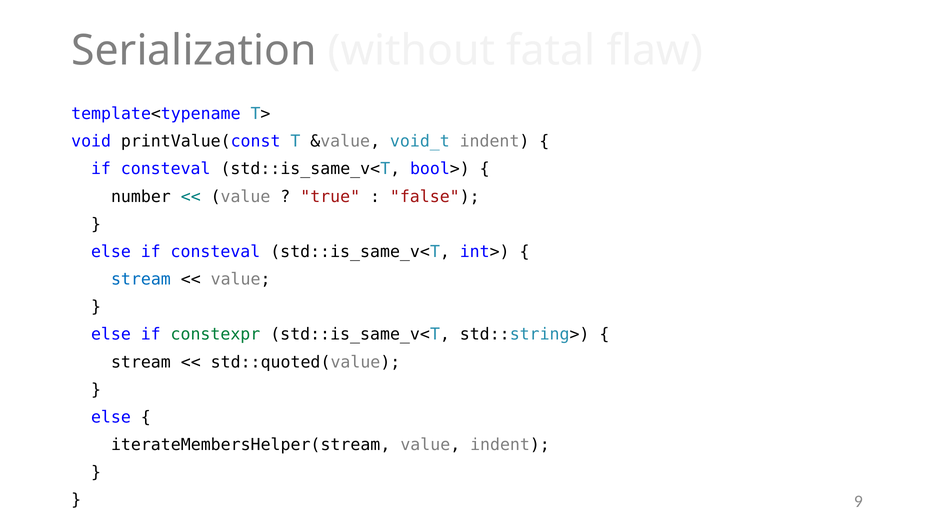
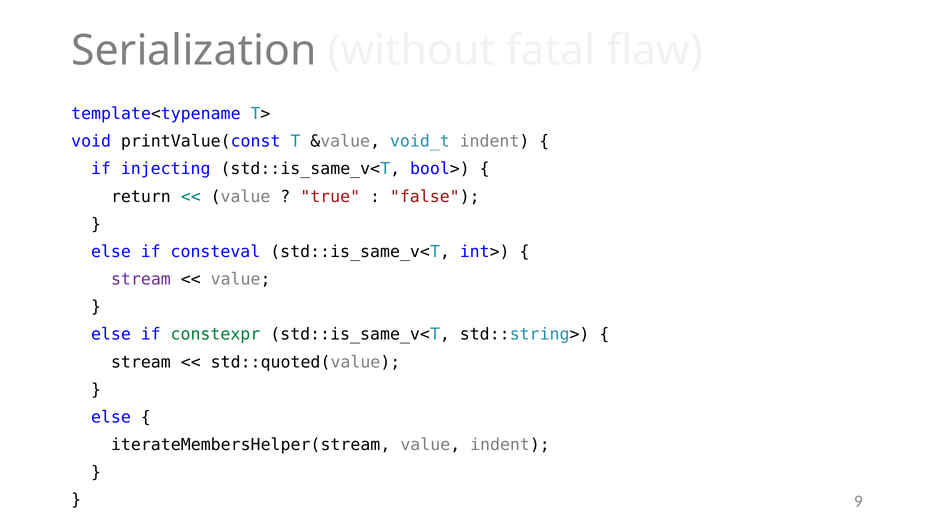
consteval: consteval -> injecting (166, 169)
number: number -> return (141, 197)
stream colour: blue -> purple (141, 280)
